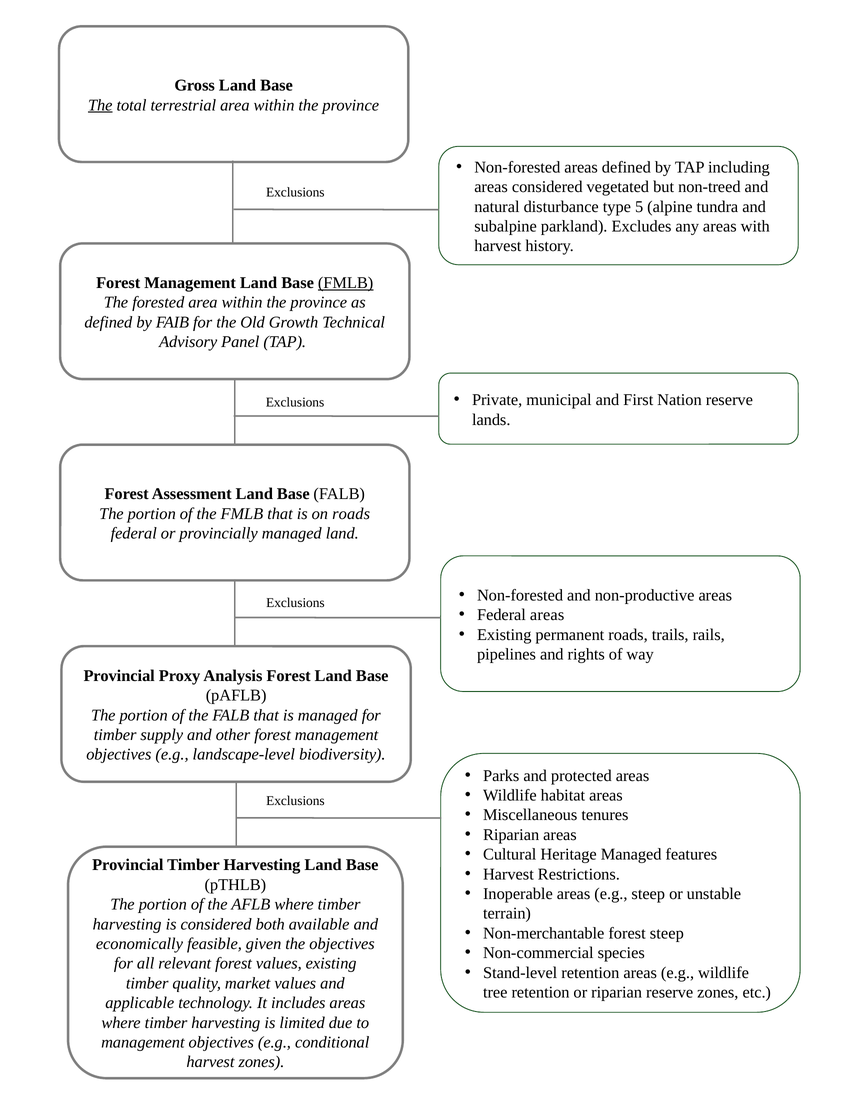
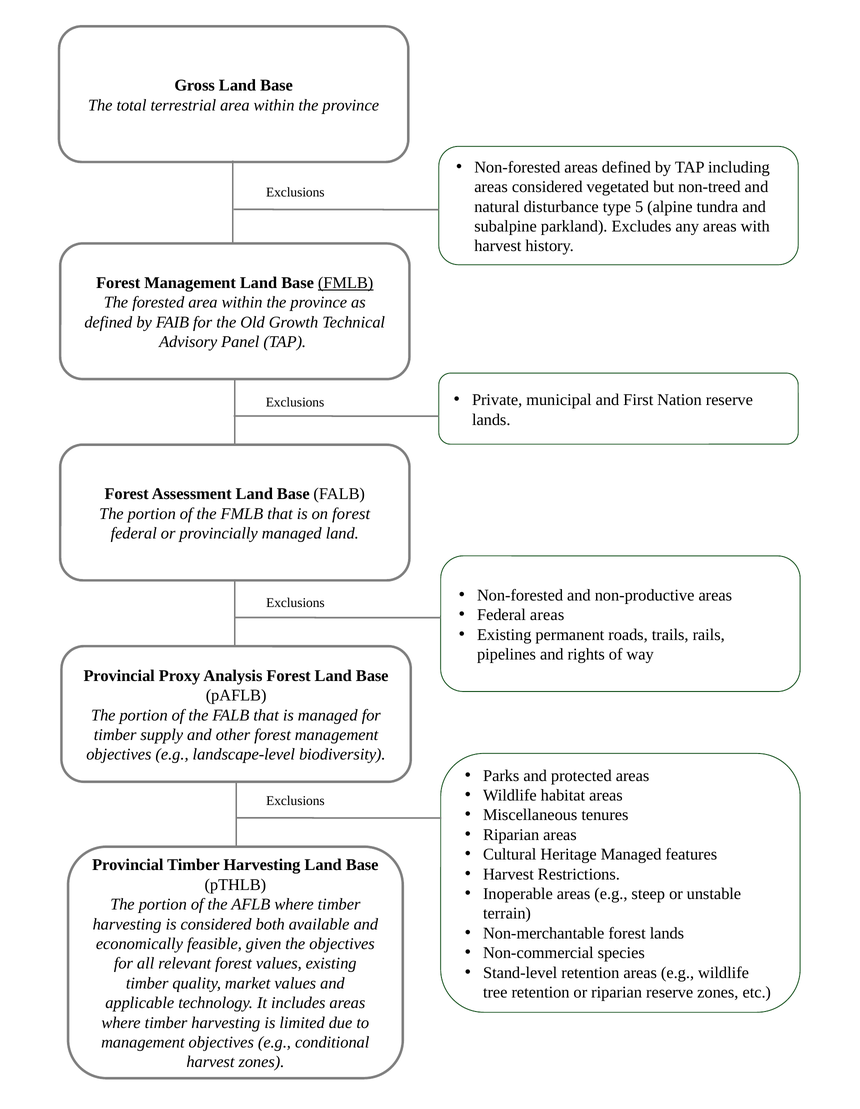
The underline: present -> none (100, 105)
on roads: roads -> forest (351, 514)
forest steep: steep -> lands (667, 933)
